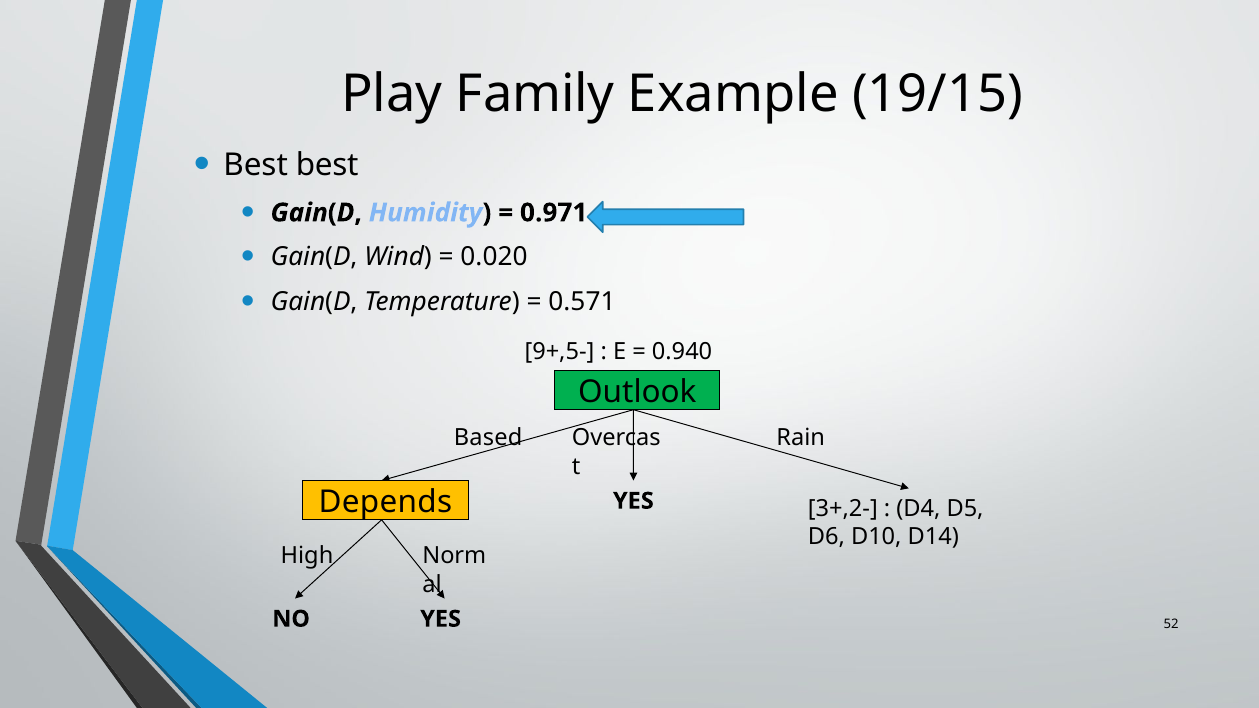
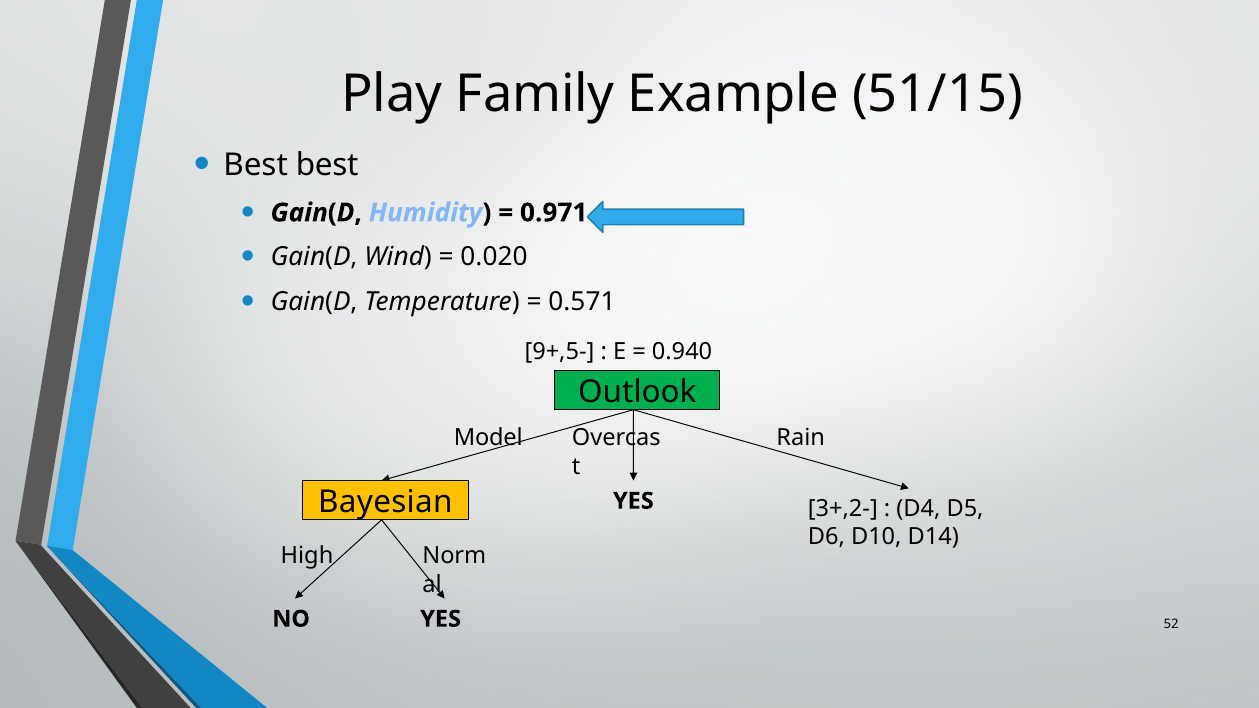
19/15: 19/15 -> 51/15 (937, 94)
Based: Based -> Model (488, 438)
Depends: Depends -> Bayesian (385, 502)
